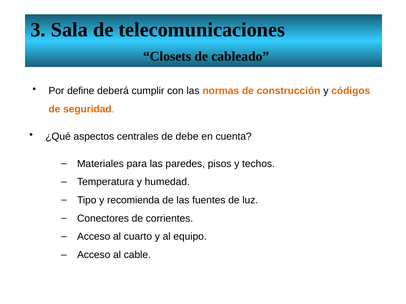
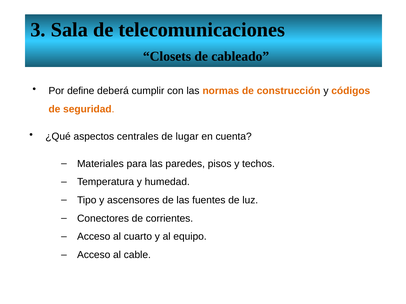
debe: debe -> lugar (187, 137)
recomienda: recomienda -> ascensores (133, 200)
